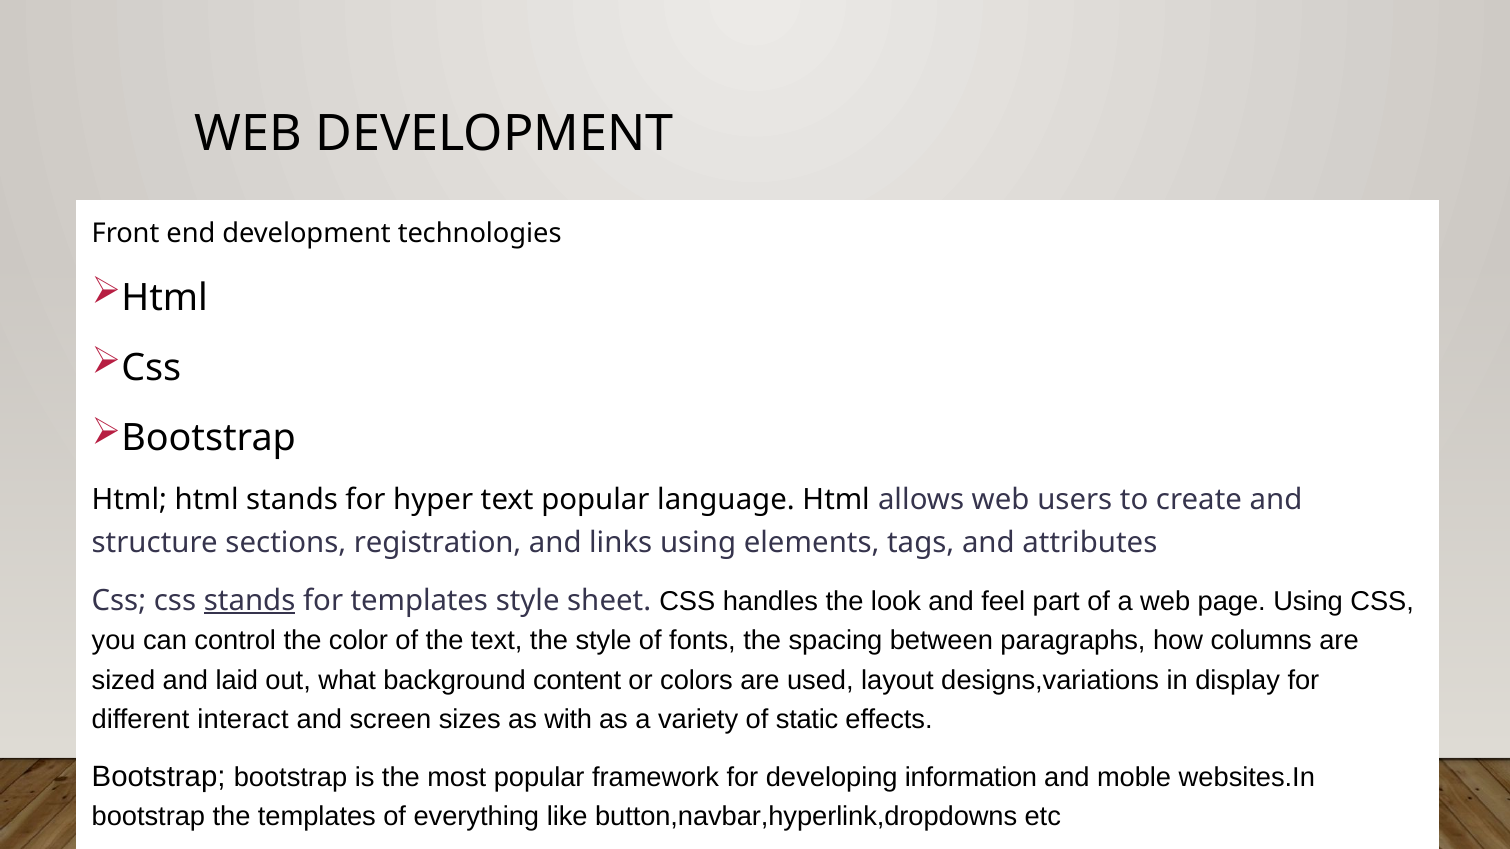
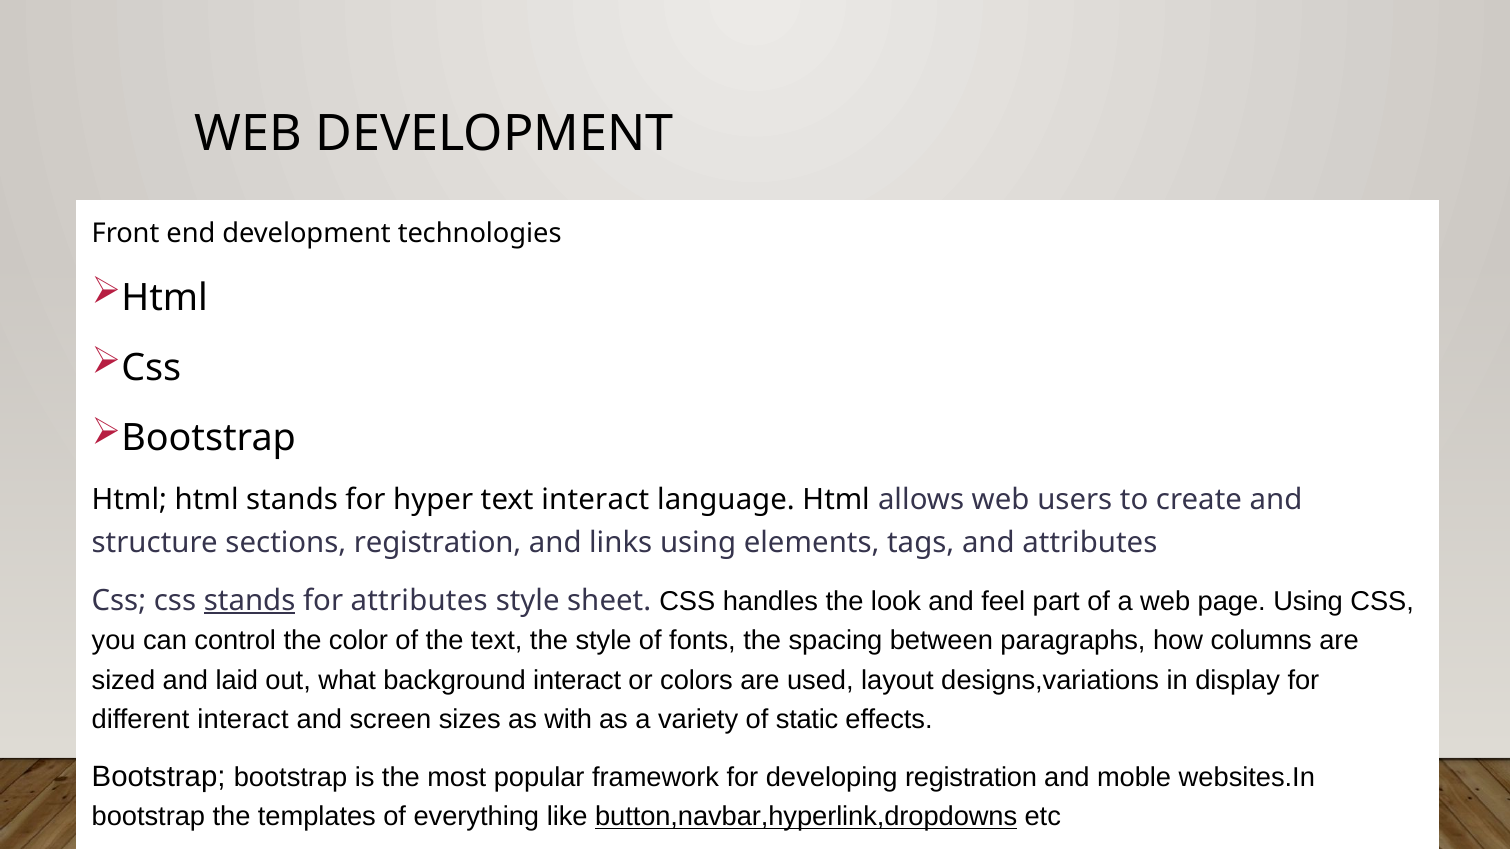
text popular: popular -> interact (595, 500)
for templates: templates -> attributes (419, 601)
background content: content -> interact (577, 680)
developing information: information -> registration (971, 777)
button,navbar,hyperlink,dropdowns underline: none -> present (806, 817)
